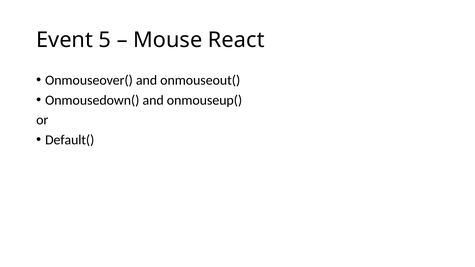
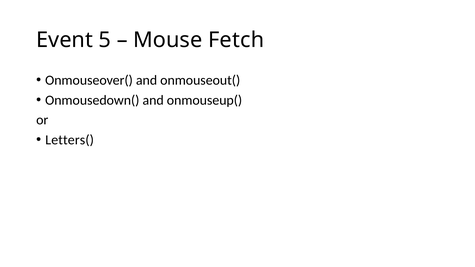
React: React -> Fetch (236, 40)
Default(: Default( -> Letters( (70, 140)
